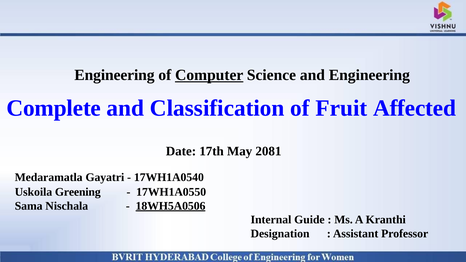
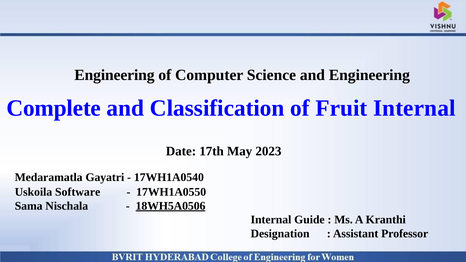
Computer underline: present -> none (209, 75)
Fruit Affected: Affected -> Internal (414, 108)
2081: 2081 -> 2023 (268, 151)
Greening: Greening -> Software (78, 192)
